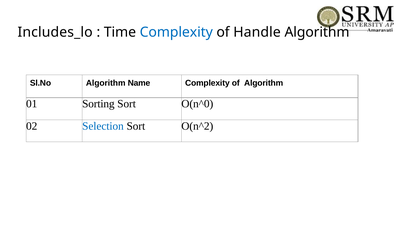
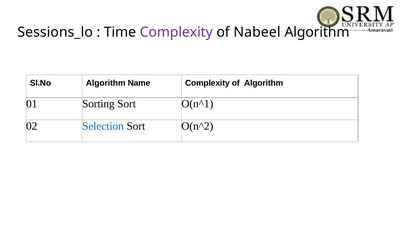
Includes_lo: Includes_lo -> Sessions_lo (55, 32)
Complexity colour: blue -> purple (176, 32)
Handle: Handle -> Nabeel (257, 32)
O(n^0: O(n^0 -> O(n^1 (197, 104)
